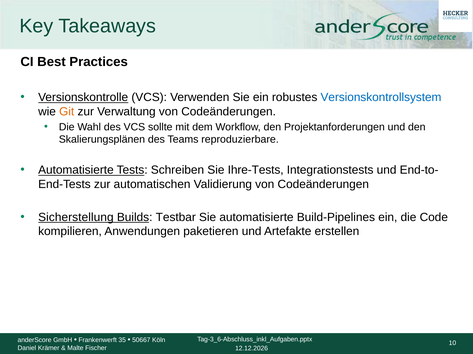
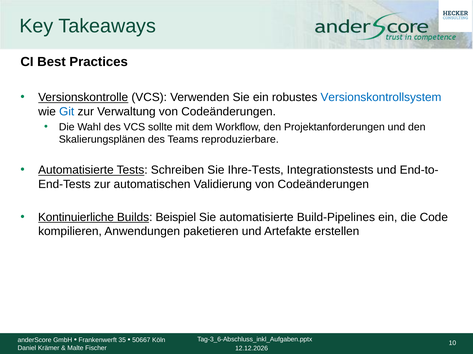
Git colour: orange -> blue (67, 112)
Sicherstellung: Sicherstellung -> Kontinuierliche (76, 218)
Testbar: Testbar -> Beispiel (176, 218)
